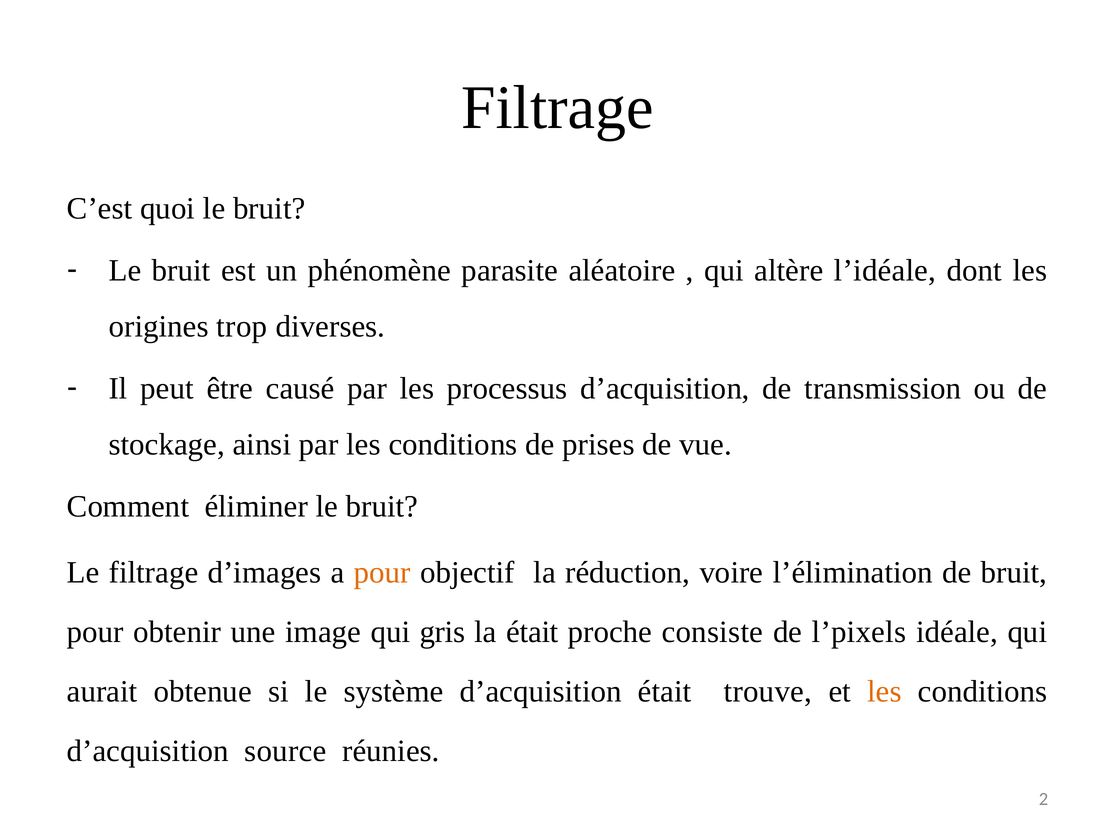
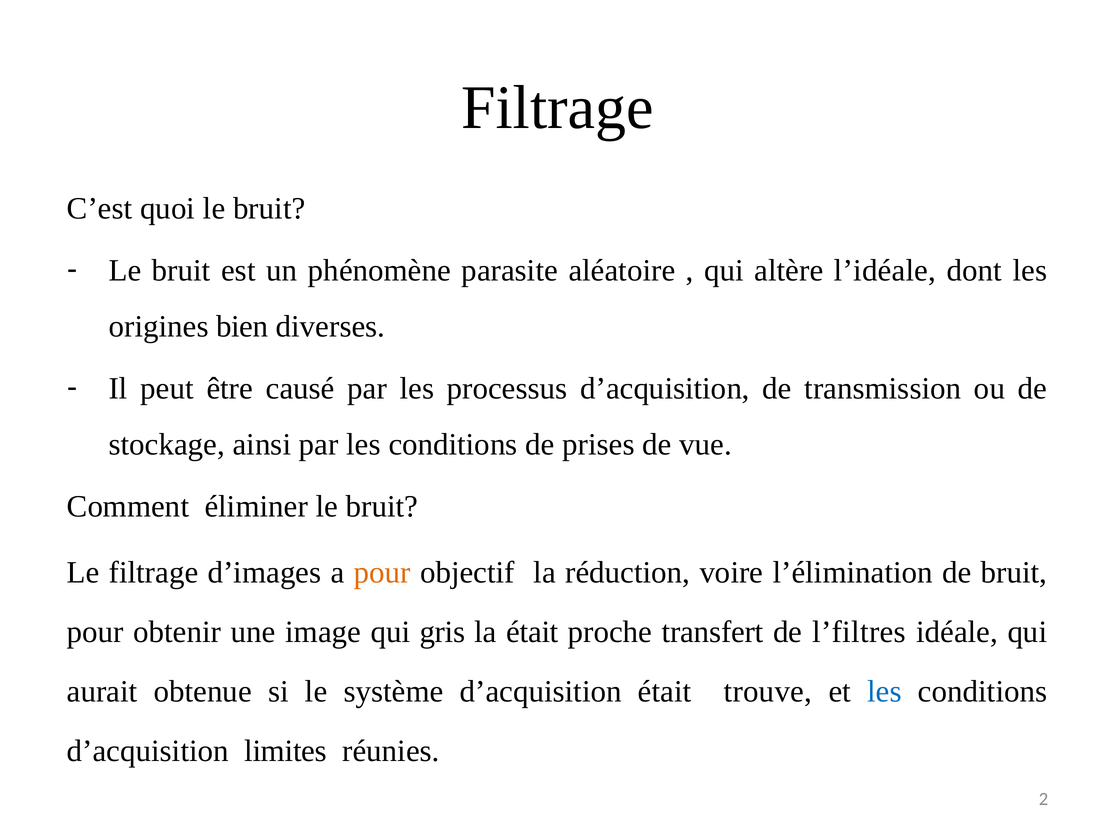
trop: trop -> bien (242, 326)
consiste: consiste -> transfert (713, 631)
l’pixels: l’pixels -> l’filtres (859, 631)
les colour: orange -> blue (885, 691)
source: source -> limites (286, 751)
